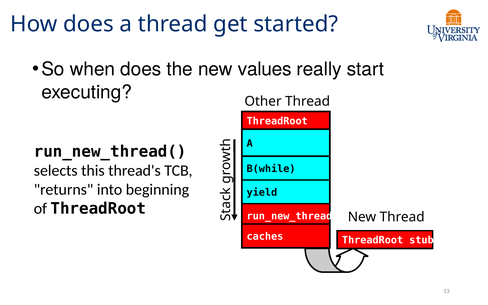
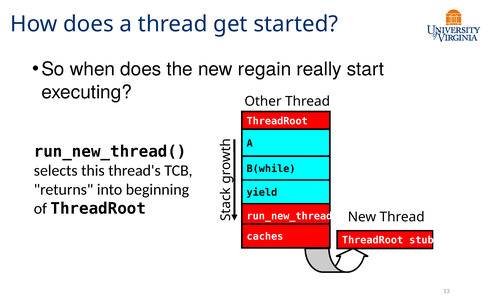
values: values -> regain (265, 69)
